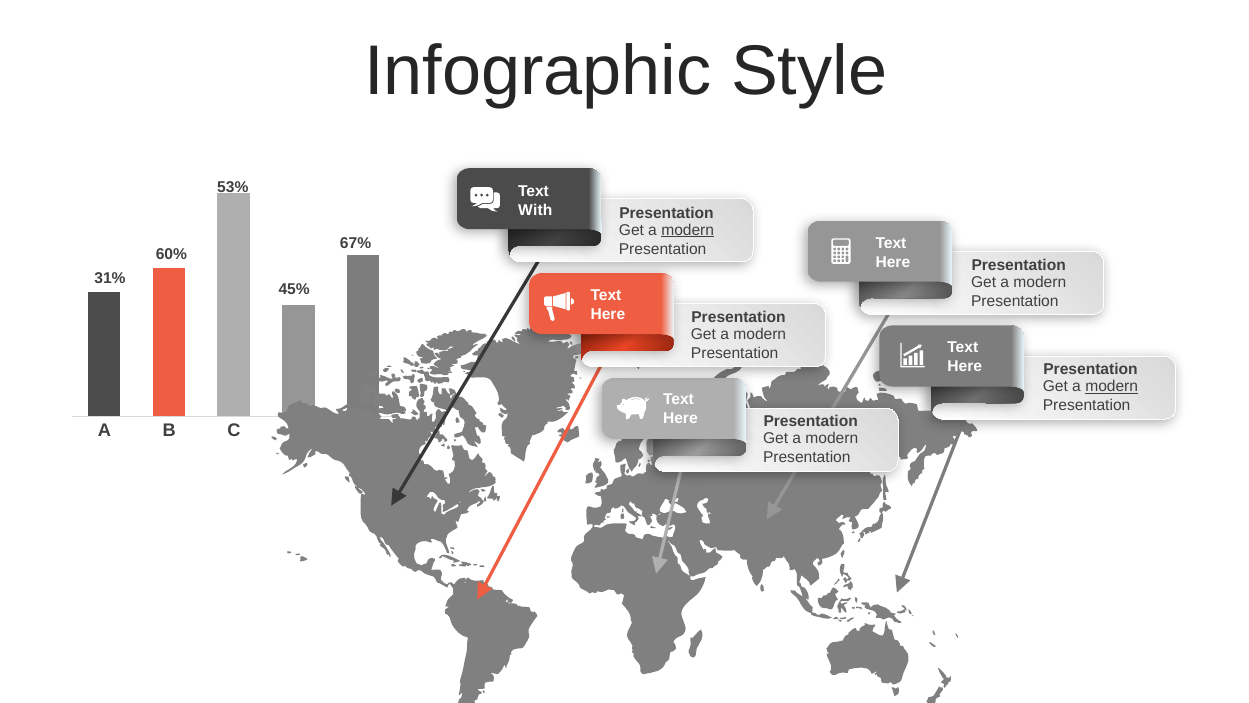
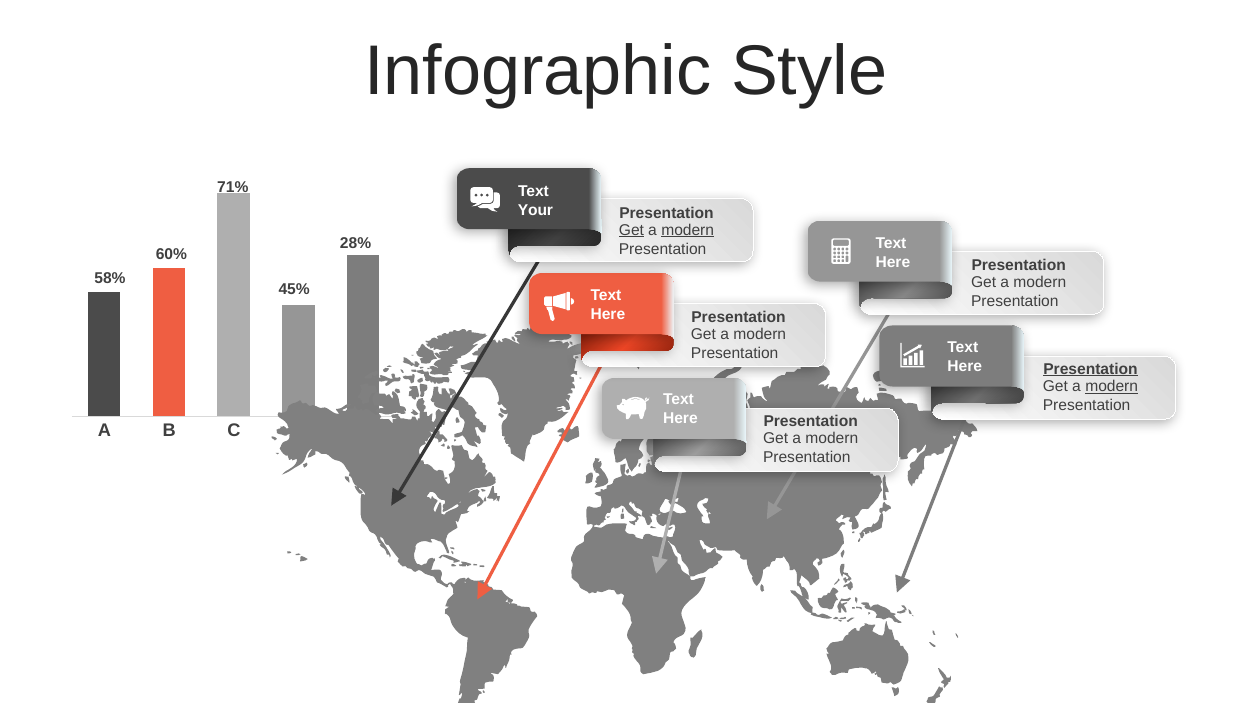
53%: 53% -> 71% (233, 187)
With: With -> Your (535, 210)
Get underline: none -> present (631, 230)
67%: 67% -> 28% (356, 244)
31%: 31% -> 58% (110, 278)
Presentation underline: none -> present (1091, 369)
